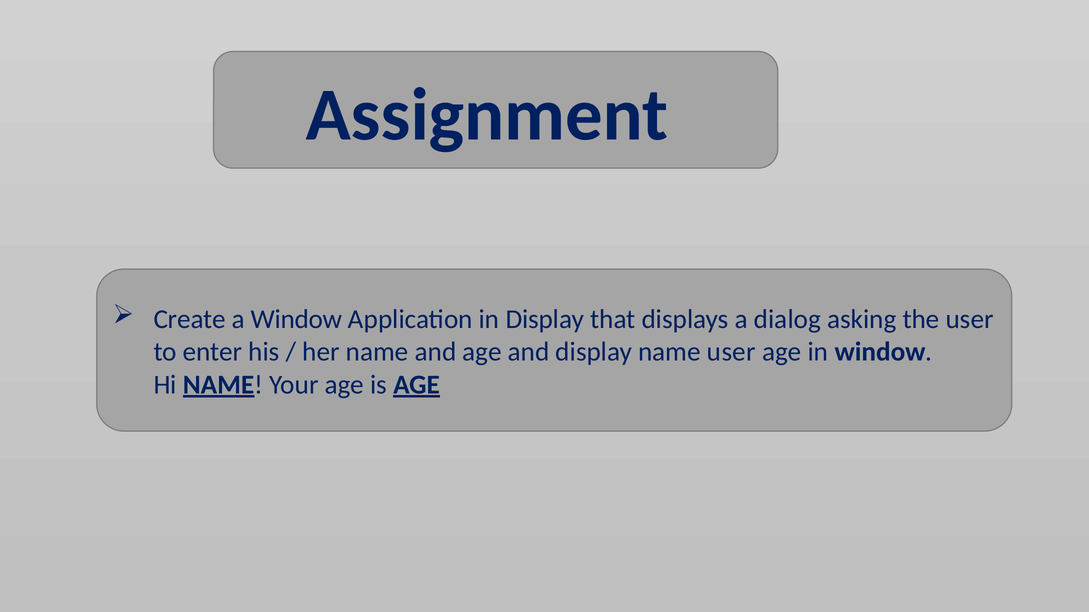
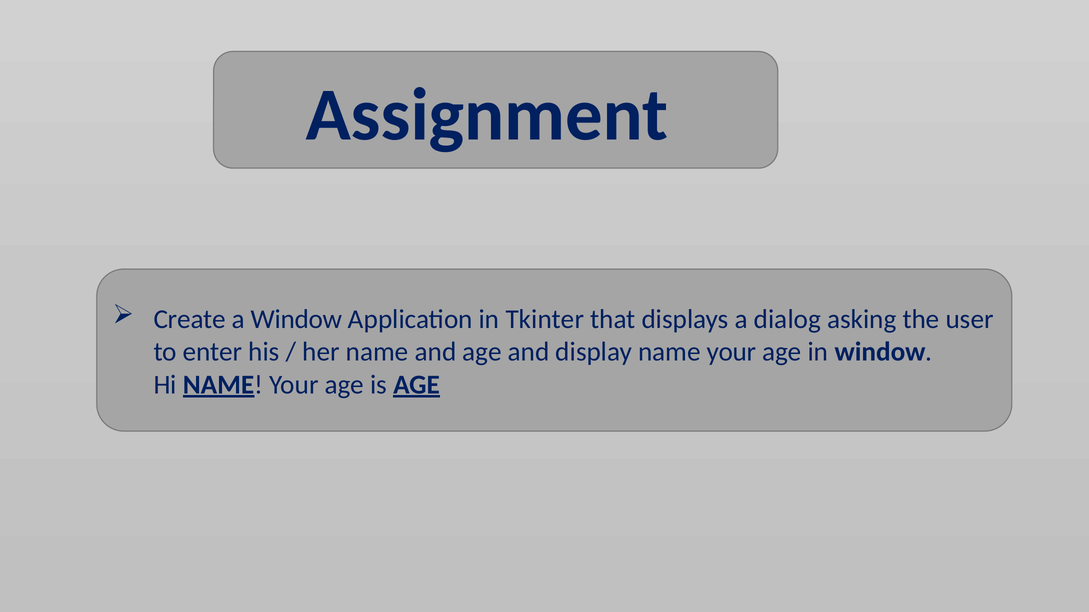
in Display: Display -> Tkinter (545, 320)
display name user: user -> your (732, 352)
